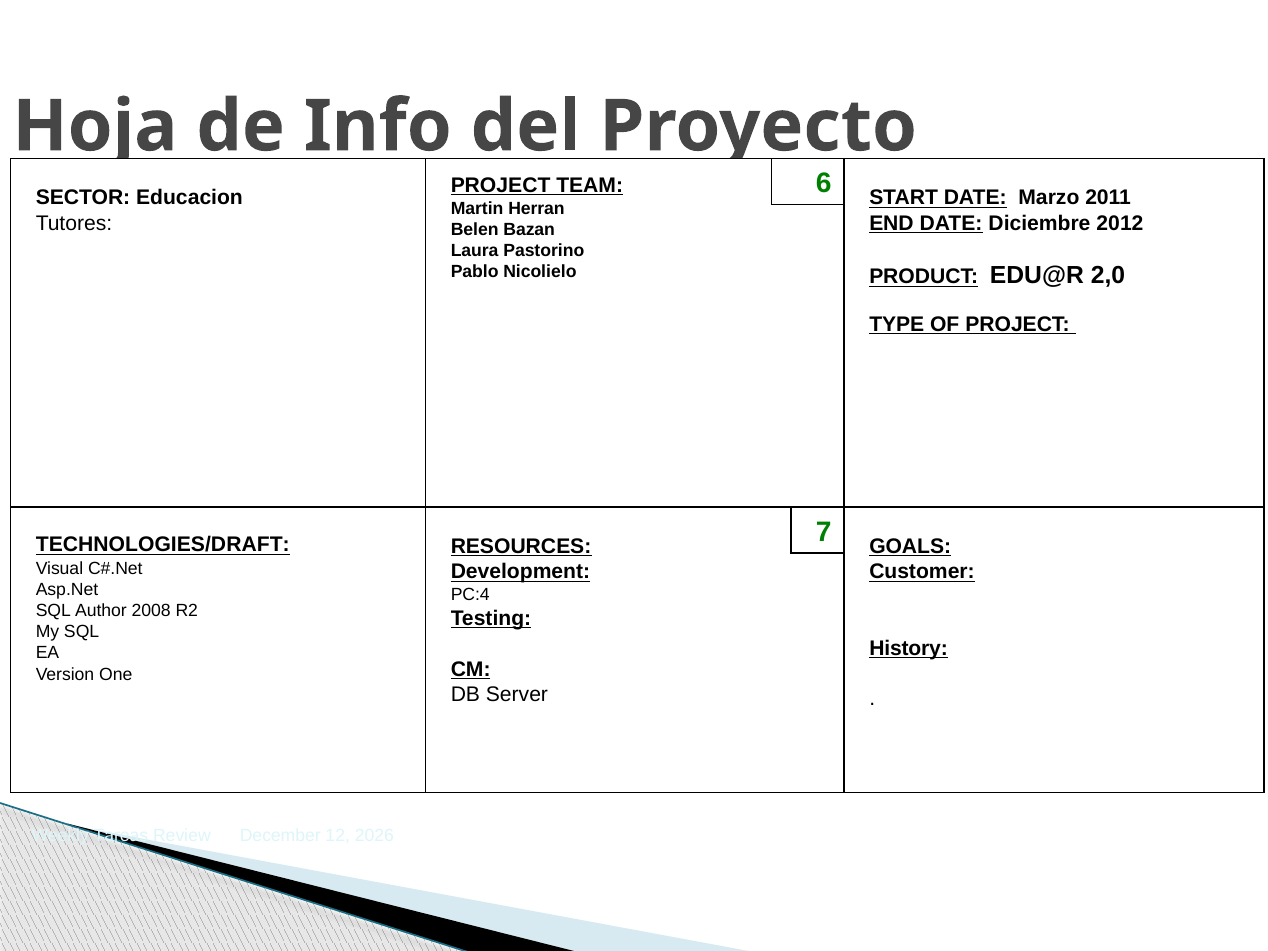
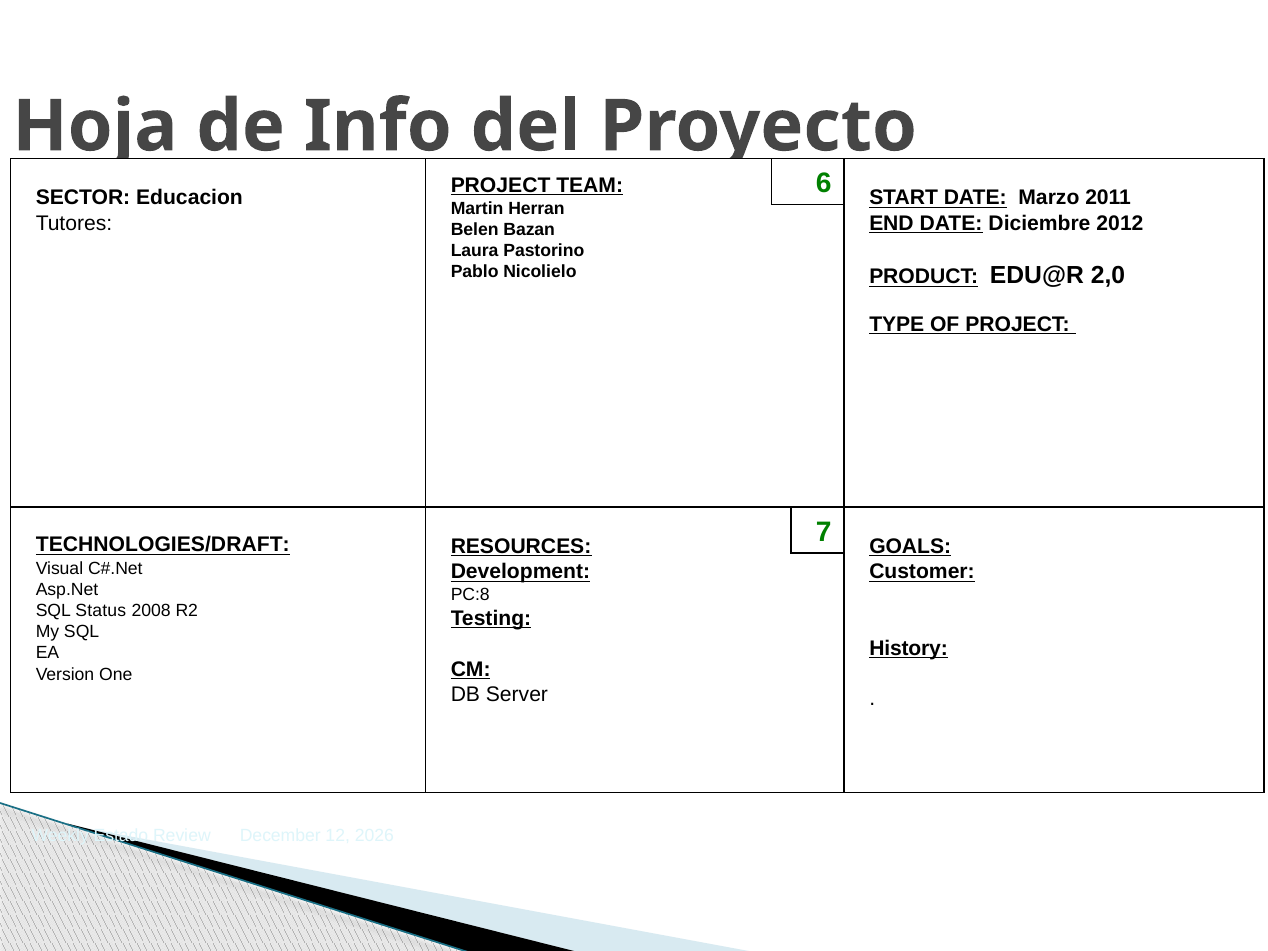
PC:4: PC:4 -> PC:8 (470, 595)
Author: Author -> Status (101, 611)
Tareas: Tareas -> Estado (121, 836)
